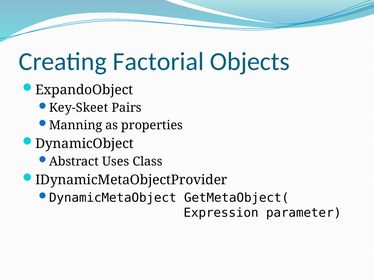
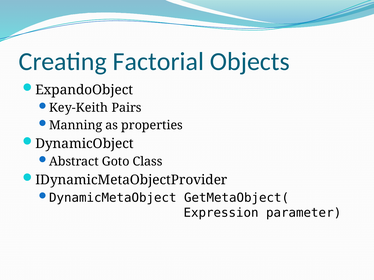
Key-Skeet: Key-Skeet -> Key-Keith (79, 108)
Uses: Uses -> Goto (116, 162)
